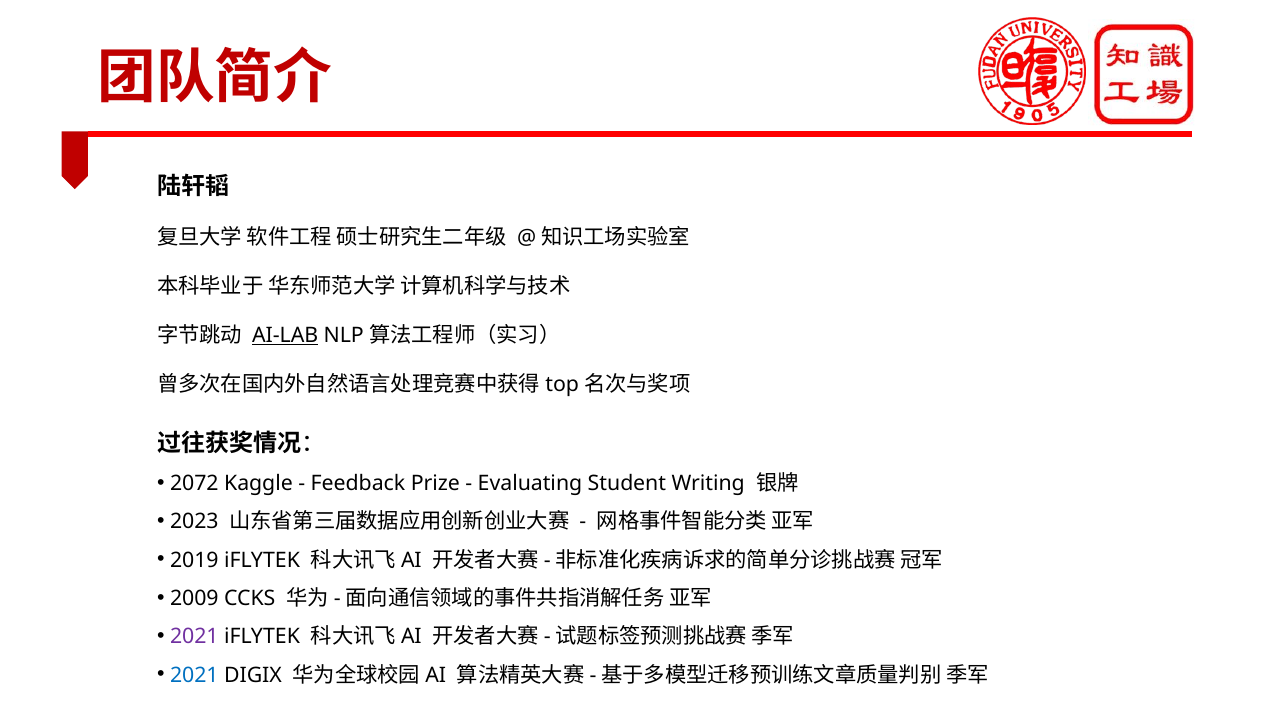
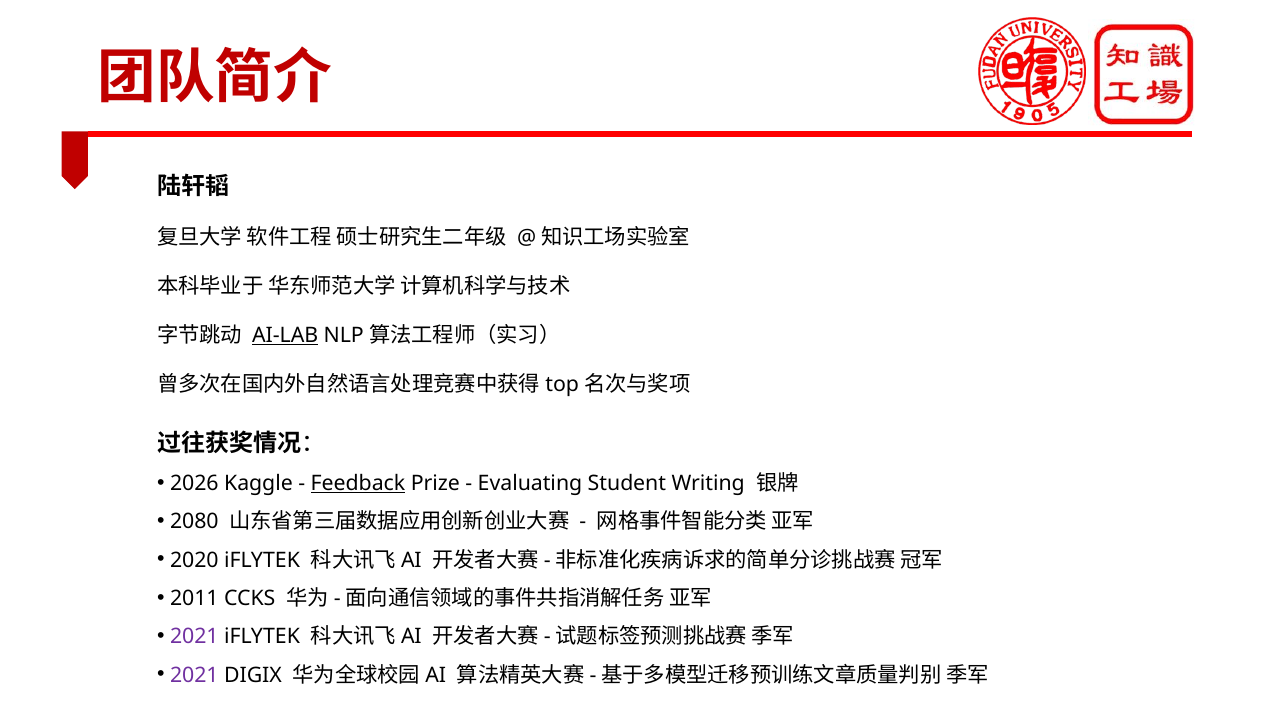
2072: 2072 -> 2026 (194, 483)
Feedback underline: none -> present (358, 483)
2023: 2023 -> 2080 (194, 522)
2019: 2019 -> 2020 (194, 560)
2009: 2009 -> 2011 (194, 598)
2021 colour: blue -> purple (194, 675)
